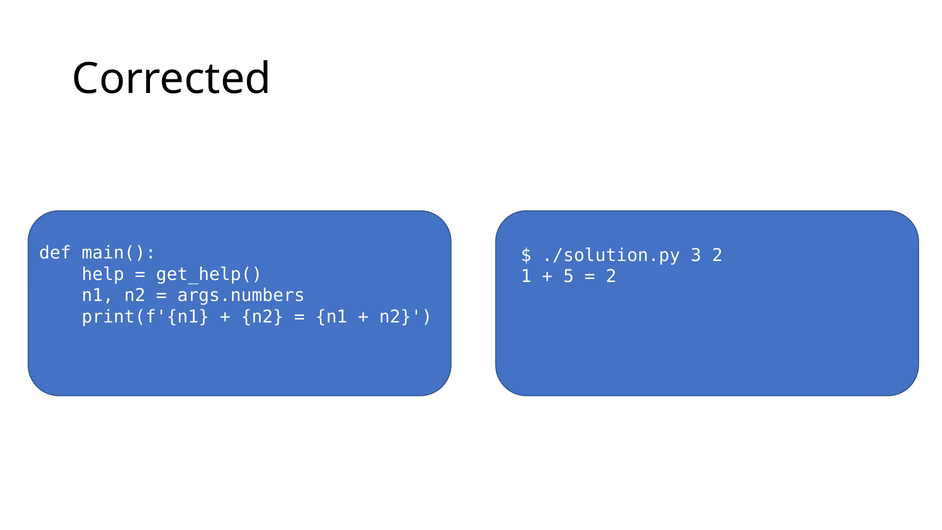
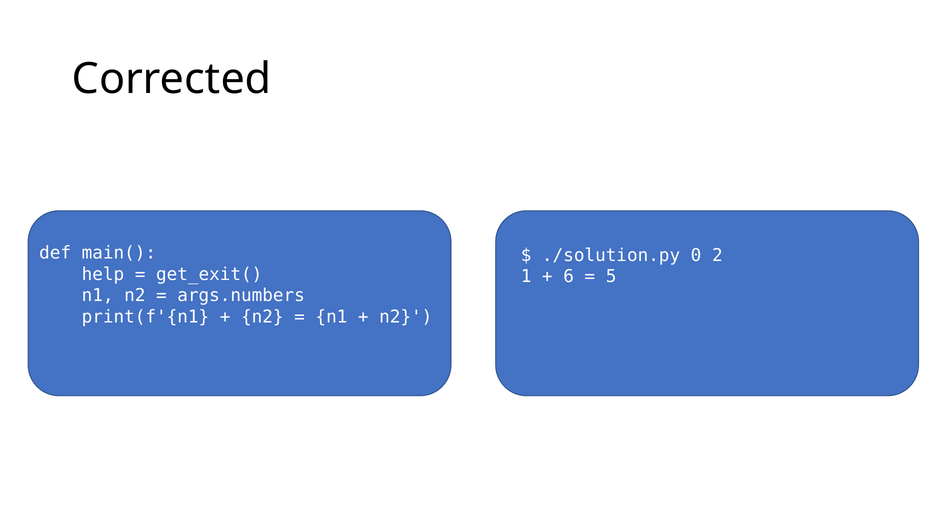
3: 3 -> 0 (696, 255)
get_help(: get_help( -> get_exit( (209, 274)
5: 5 -> 6 (569, 276)
2: 2 -> 5 (611, 276)
